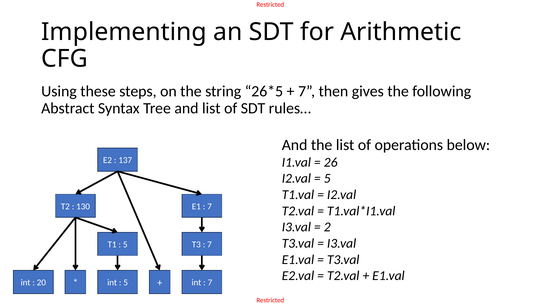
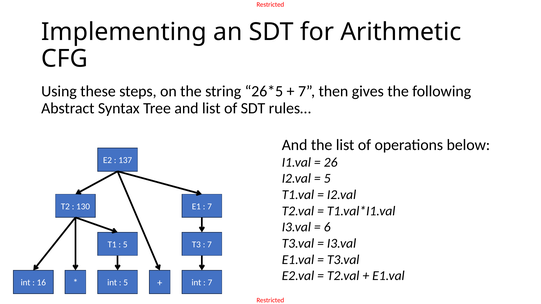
2: 2 -> 6 (327, 227)
20: 20 -> 16 (41, 283)
